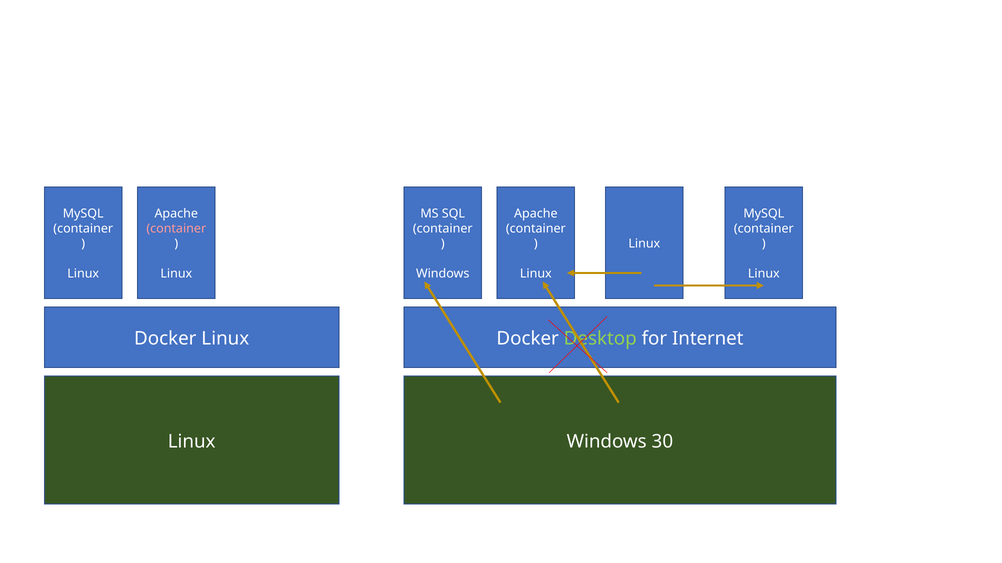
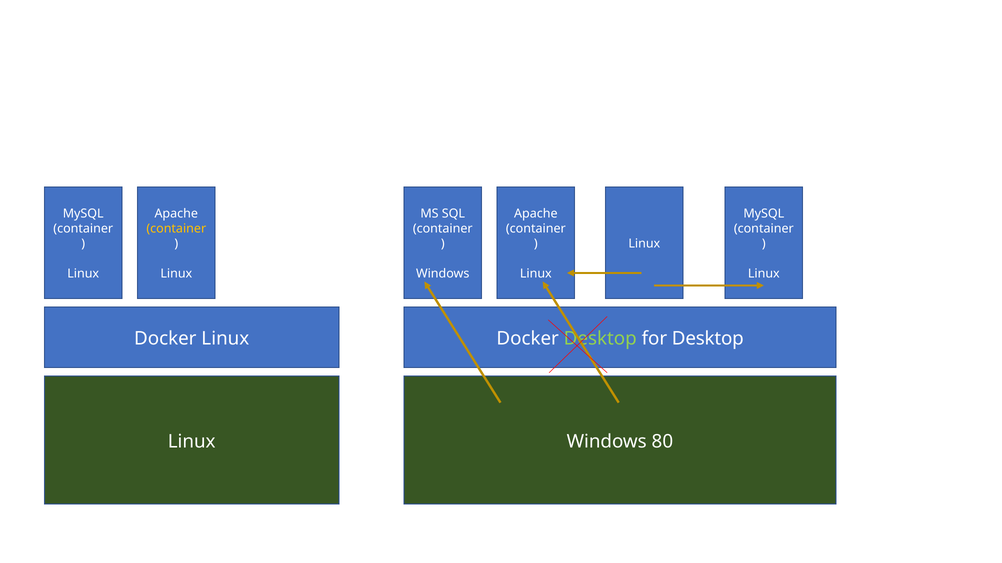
container colour: pink -> yellow (176, 229)
for Internet: Internet -> Desktop (708, 339)
30: 30 -> 80 (662, 442)
